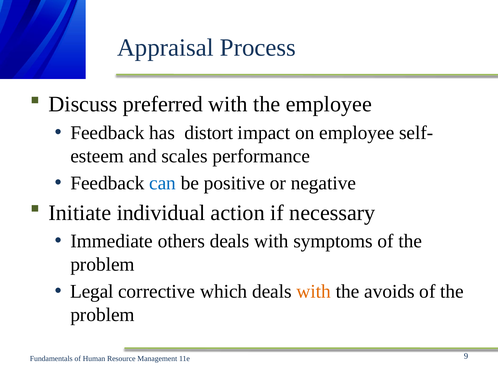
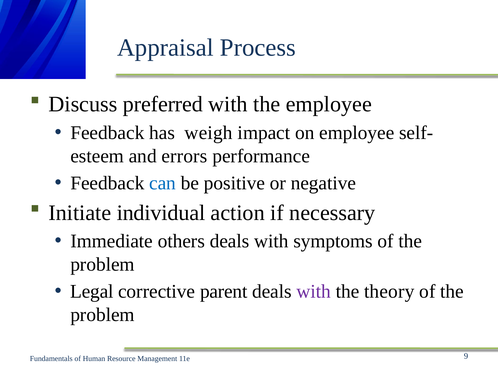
distort: distort -> weigh (209, 133)
scales: scales -> errors (184, 156)
which: which -> parent (224, 292)
with colour: orange -> purple (314, 292)
avoids: avoids -> theory (389, 292)
